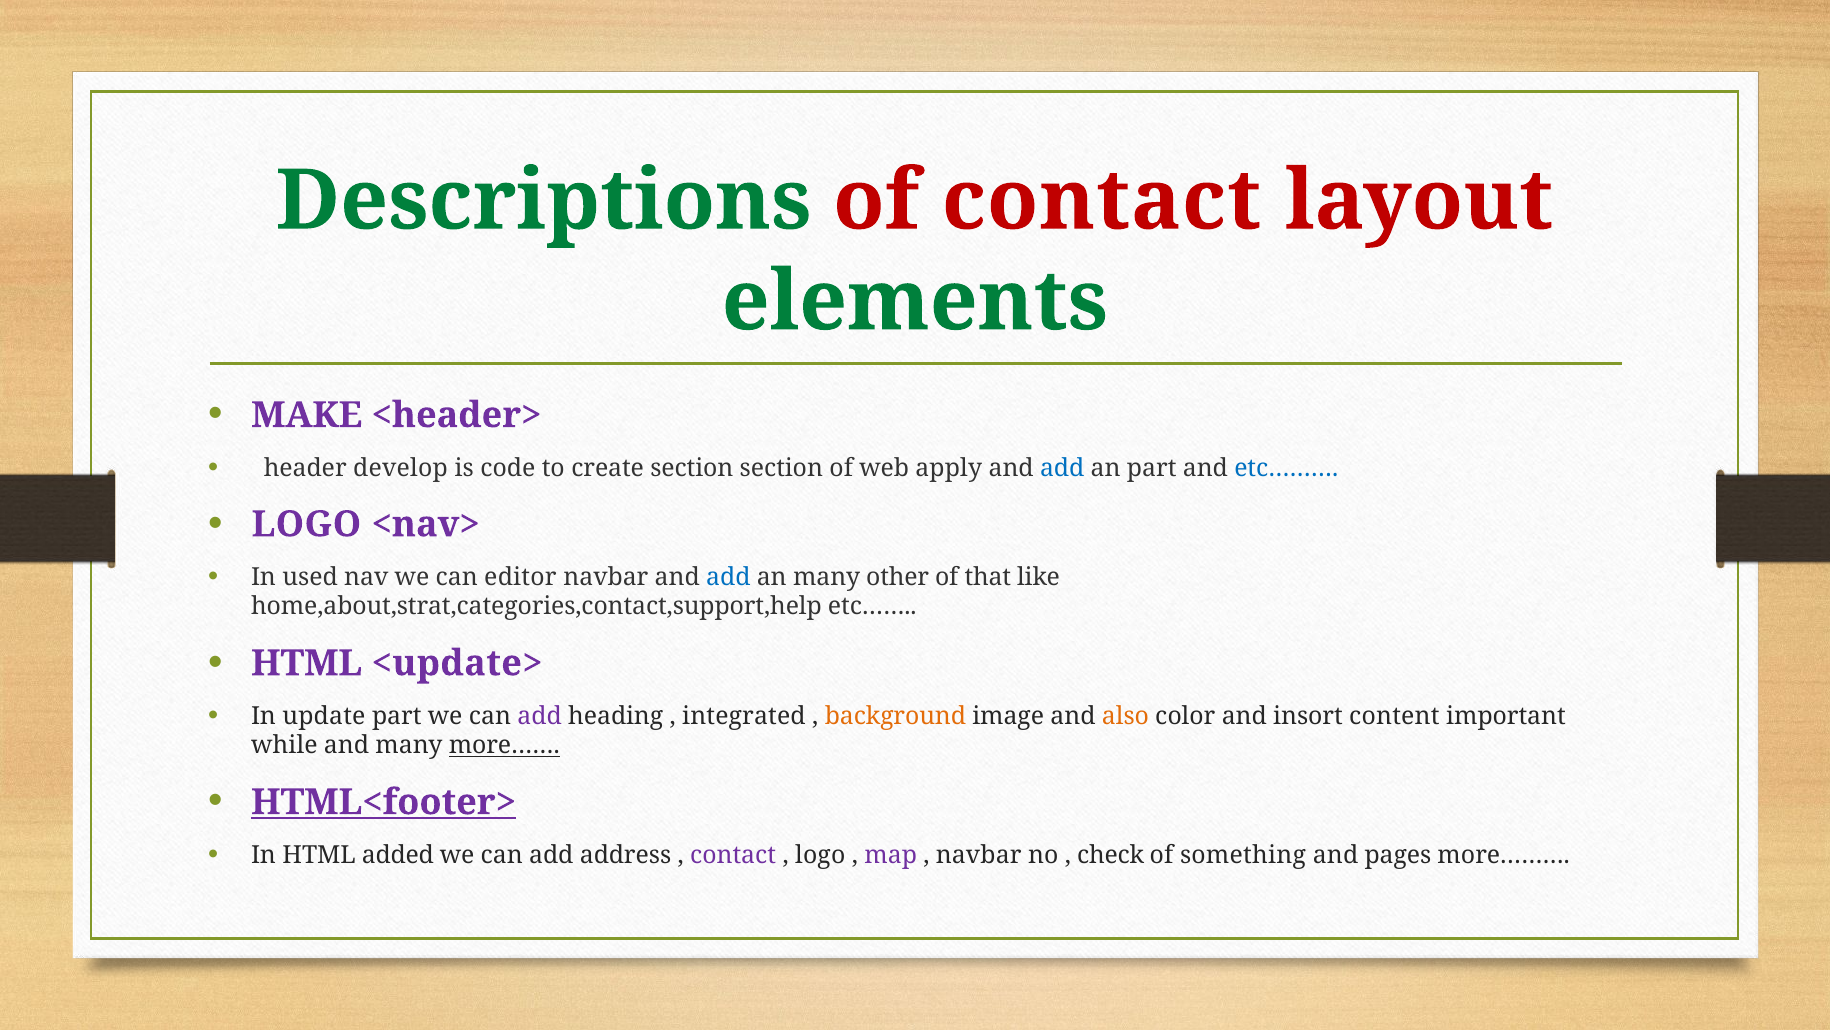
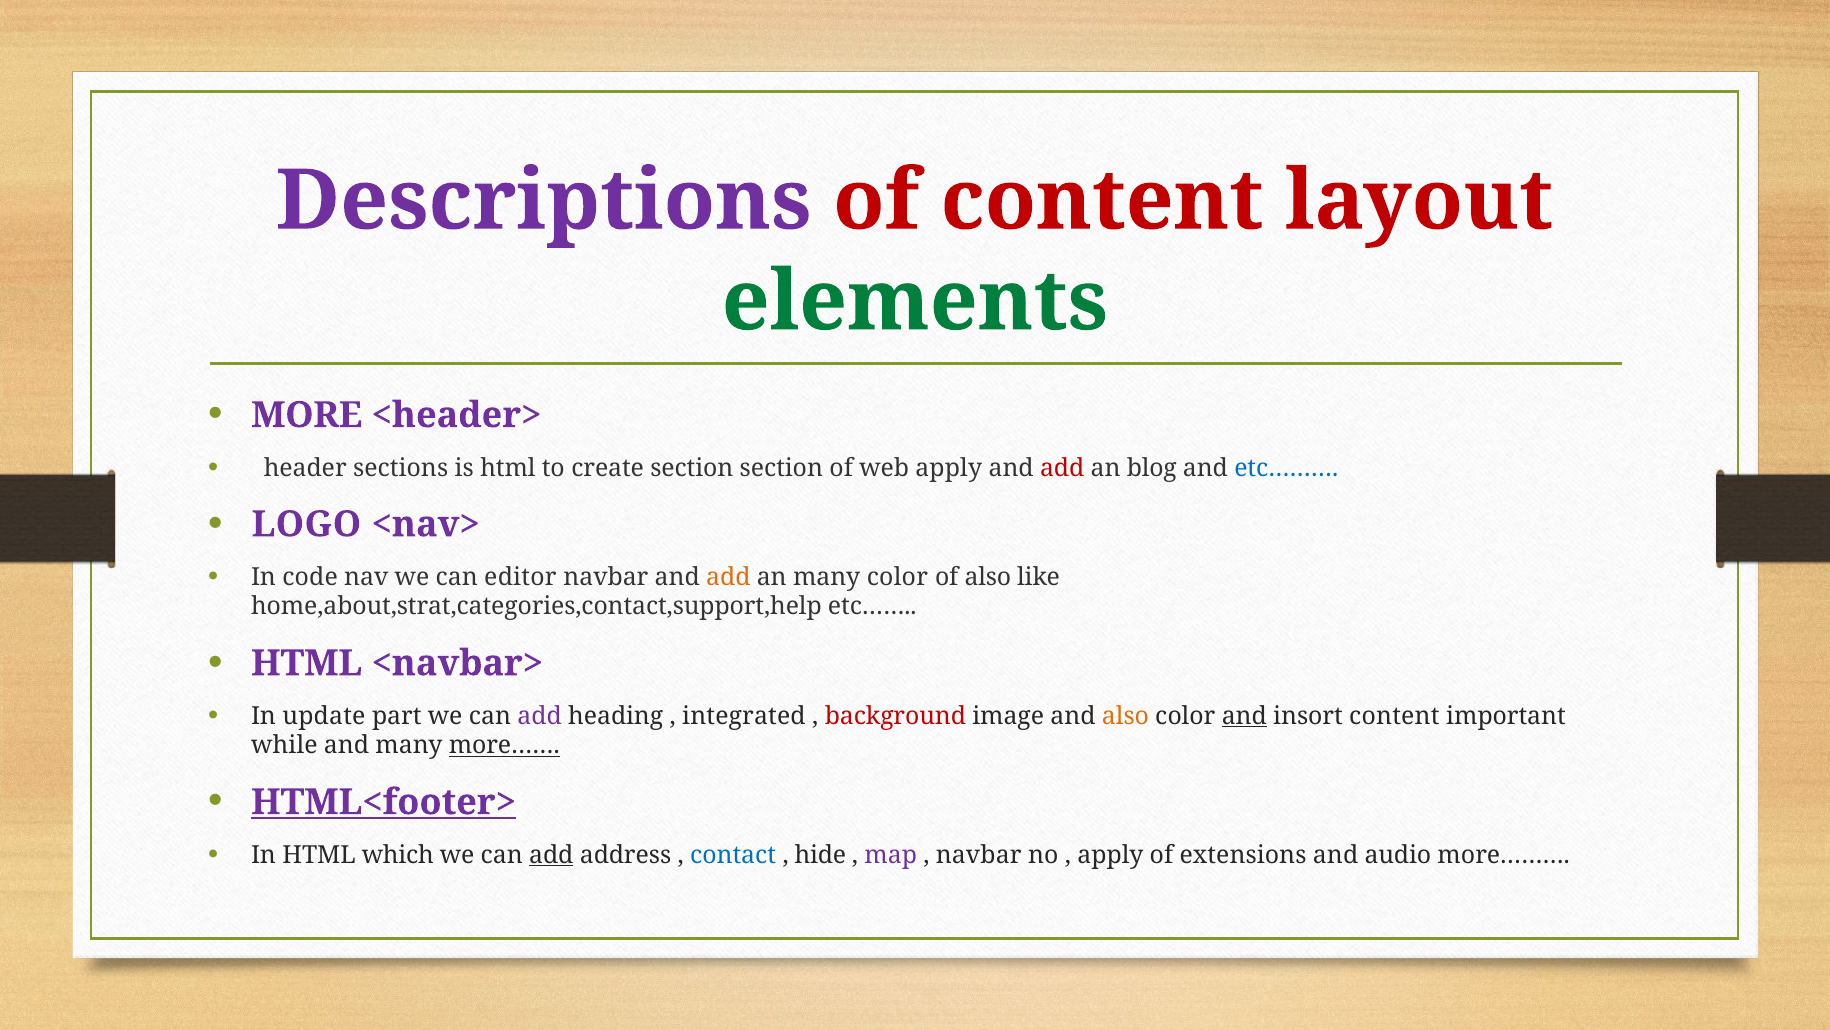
Descriptions colour: green -> purple (544, 201)
of contact: contact -> content (1102, 201)
MAKE: MAKE -> MORE (307, 415)
develop: develop -> sections (401, 468)
is code: code -> html (508, 468)
add colour: blue -> red (1062, 468)
an part: part -> blog (1152, 468)
used: used -> code (310, 577)
add colour: blue -> orange (728, 577)
many other: other -> color (897, 577)
of that: that -> also (988, 577)
<update>: <update> -> <navbar> (457, 663)
background colour: orange -> red (895, 716)
and underline: none -> present (1244, 716)
added: added -> which (398, 854)
add underline: none -> present (551, 854)
contact colour: purple -> blue (733, 854)
logo: logo -> hide (820, 854)
check: check -> apply (1110, 854)
something: something -> extensions (1243, 854)
pages: pages -> audio (1398, 854)
